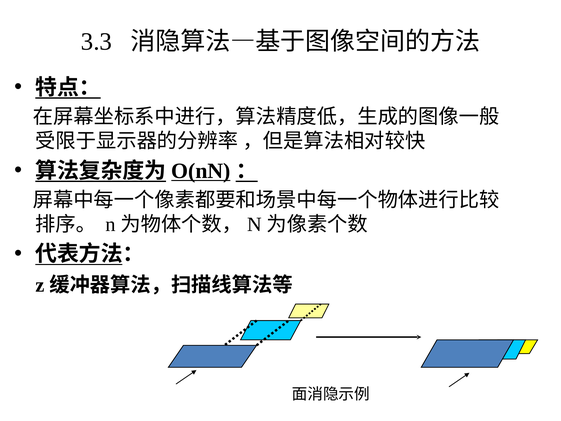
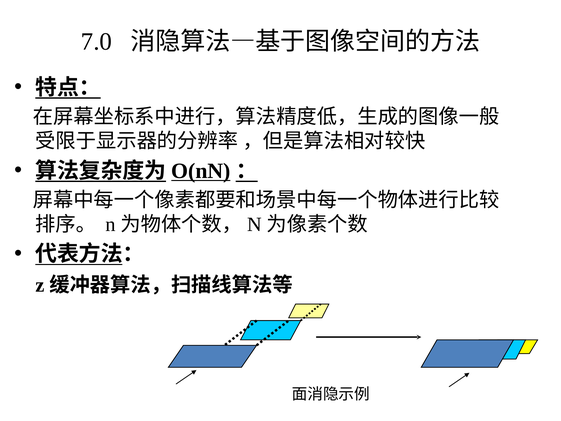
3.3: 3.3 -> 7.0 (96, 42)
